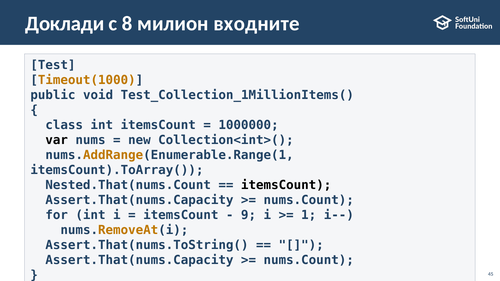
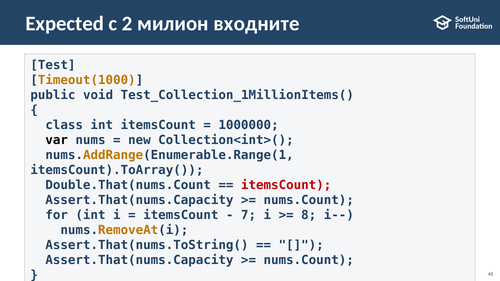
Доклади: Доклади -> Expected (65, 24)
8: 8 -> 2 (127, 24)
Nested.That(nums.Count: Nested.That(nums.Count -> Double.That(nums.Count (128, 185)
itemsCount colour: black -> red (286, 185)
9: 9 -> 7 (249, 215)
1: 1 -> 8 (309, 215)
